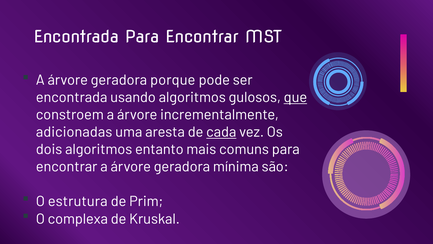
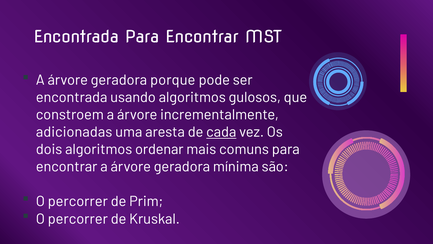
que underline: present -> none (295, 97)
entanto: entanto -> ordenar (159, 149)
estrutura: estrutura -> percorrer (78, 201)
complexa: complexa -> percorrer (78, 219)
